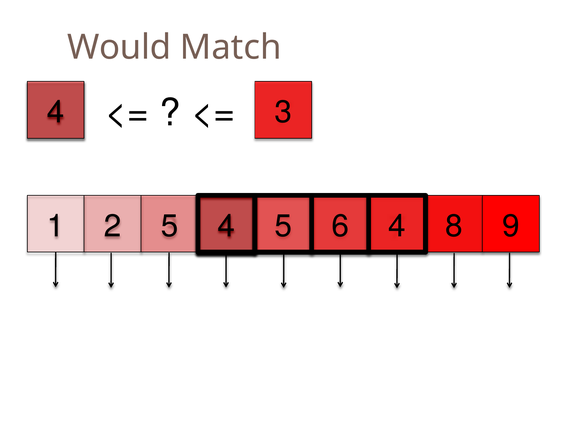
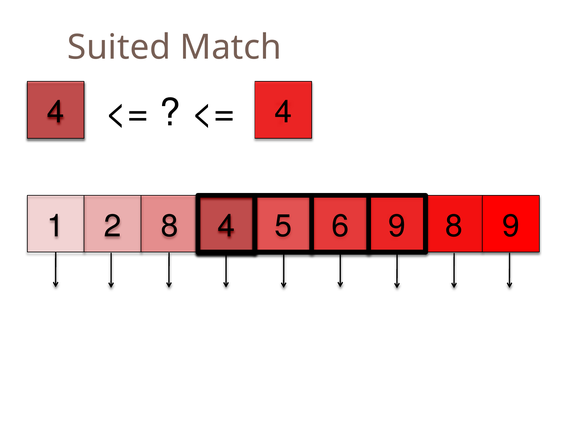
Would: Would -> Suited (119, 47)
3: 3 -> 4 (283, 112)
2 5: 5 -> 8 (169, 226)
6 4: 4 -> 9 (397, 226)
